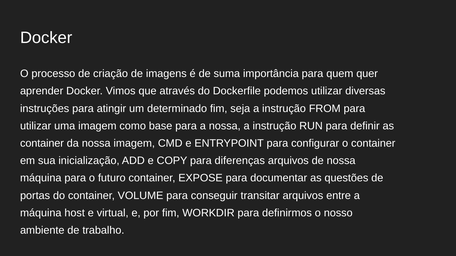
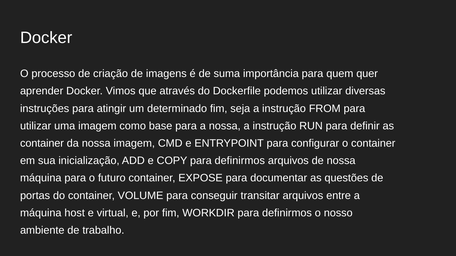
COPY para diferenças: diferenças -> definirmos (240, 161)
